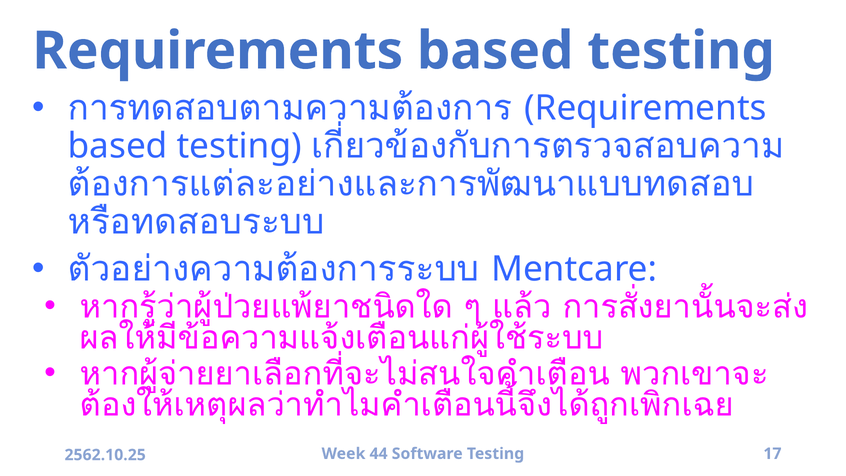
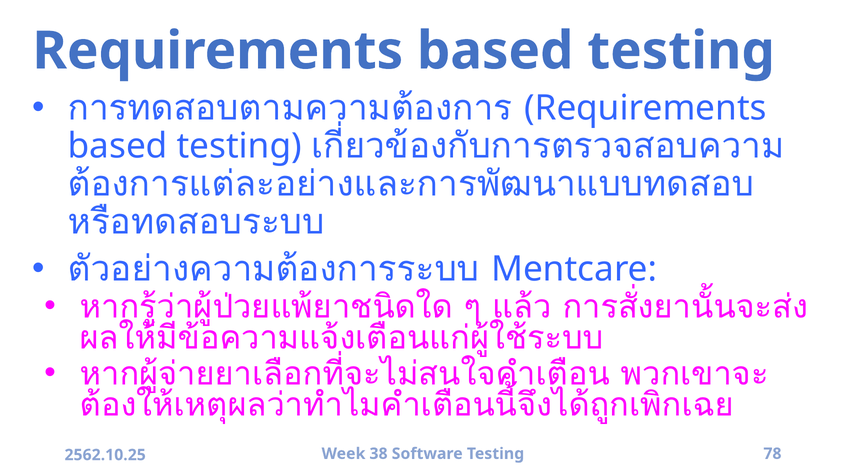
44: 44 -> 38 (379, 454)
17: 17 -> 78 (772, 454)
